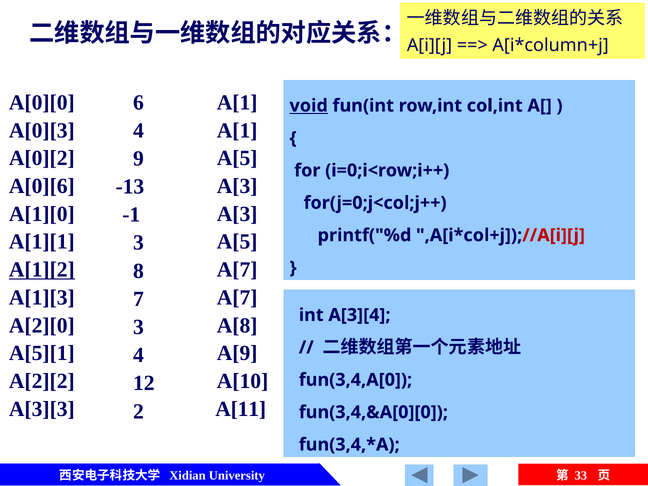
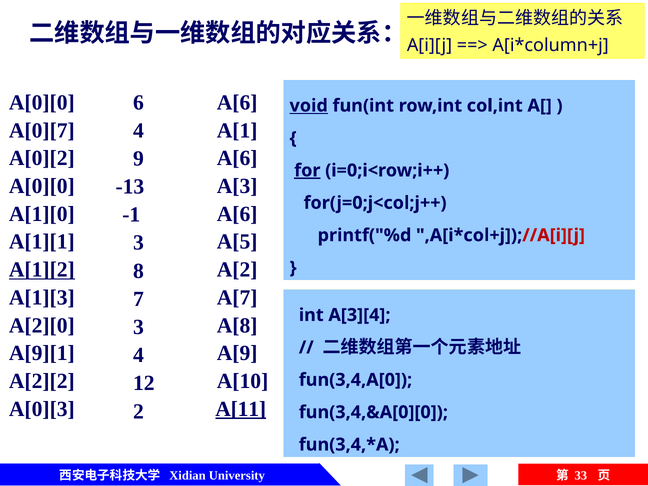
A[1: A[1 -> A[6 (237, 102)
A[0][3: A[0][3 -> A[0][7 (42, 130)
A[5: A[5 -> A[6 (237, 158)
for underline: none -> present (307, 170)
A[0][6: A[0][6 -> A[0][0 (42, 186)
A[3: A[3 -> A[6 (237, 214)
A[7: A[7 -> A[2 (237, 270)
A[5][1: A[5][1 -> A[9][1 (42, 353)
A[3][3: A[3][3 -> A[0][3 (42, 409)
A[11 underline: none -> present (241, 409)
